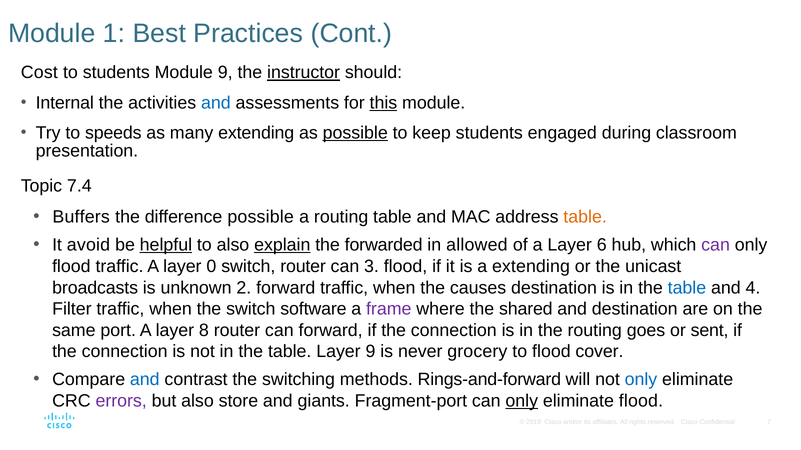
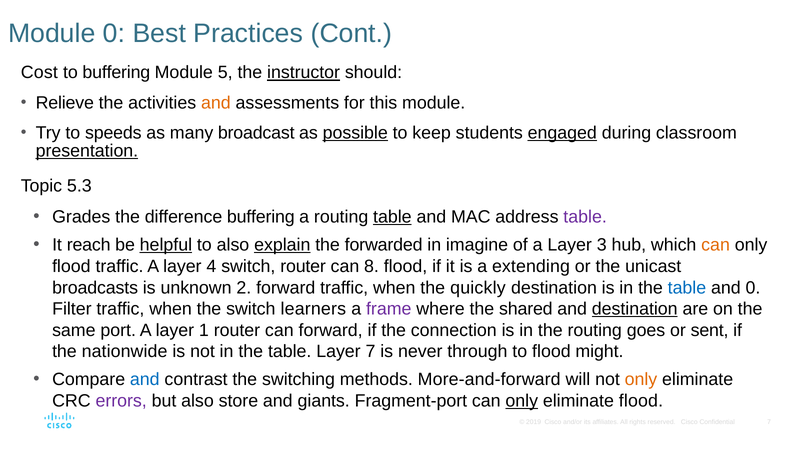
Module 1: 1 -> 0 (114, 34)
to students: students -> buffering (116, 73)
Module 9: 9 -> 5 (225, 73)
Internal: Internal -> Relieve (65, 103)
and colour: blue -> orange (216, 103)
this underline: present -> none (383, 103)
many extending: extending -> broadcast (256, 133)
engaged underline: none -> present (562, 133)
presentation underline: none -> present (87, 151)
7.4: 7.4 -> 5.3 (79, 186)
Buffers: Buffers -> Grades (81, 217)
difference possible: possible -> buffering (261, 217)
table underline: none -> present (392, 217)
table colour: orange -> purple (585, 217)
avoid: avoid -> reach (89, 245)
allowed: allowed -> imagine (477, 245)
6: 6 -> 3 (602, 245)
can colour: purple -> orange (716, 245)
0: 0 -> 4 (211, 267)
3: 3 -> 8 (371, 267)
causes: causes -> quickly (478, 288)
and 4: 4 -> 0 (753, 288)
software: software -> learners (313, 309)
destination underline: none -> present (635, 309)
8: 8 -> 1 (204, 331)
connection: connection -> nationwide (125, 352)
Layer 9: 9 -> 7 (371, 352)
grocery: grocery -> through (477, 352)
cover: cover -> might (599, 352)
Rings-and-forward: Rings-and-forward -> More-and-forward (489, 380)
only colour: blue -> orange (641, 380)
